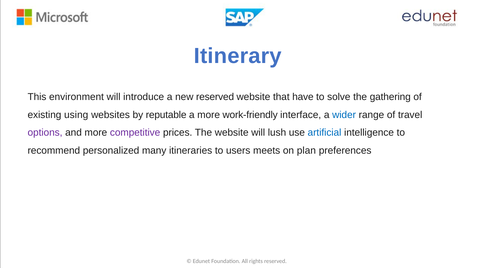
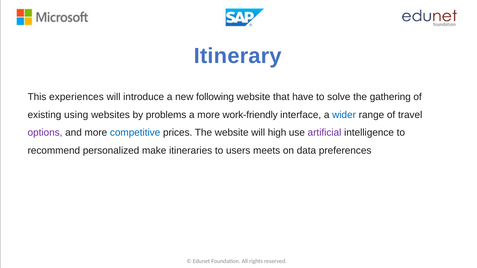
environment: environment -> experiences (76, 97)
new reserved: reserved -> following (215, 97)
reputable: reputable -> problems (166, 115)
competitive colour: purple -> blue (135, 133)
lush: lush -> high (277, 133)
artificial colour: blue -> purple (325, 133)
many: many -> make (154, 151)
plan: plan -> data (306, 151)
